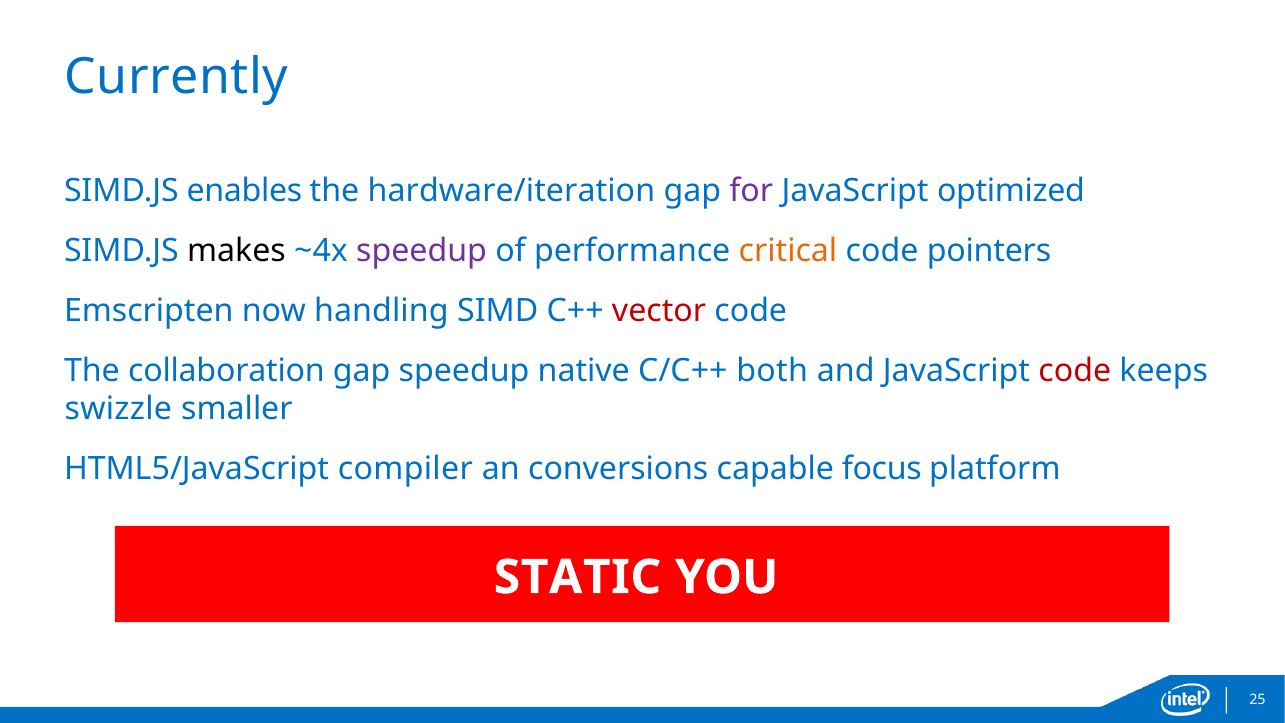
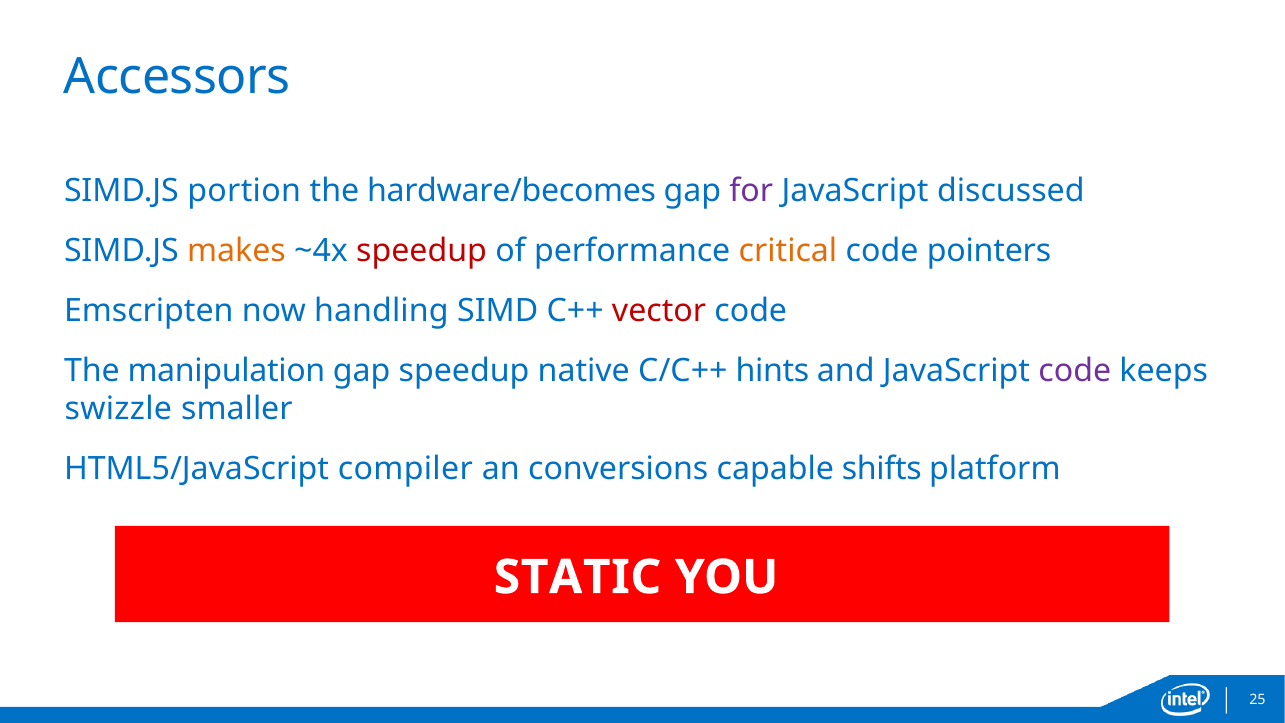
Currently: Currently -> Accessors (177, 77)
enables: enables -> portion (244, 191)
hardware/iteration: hardware/iteration -> hardware/becomes (512, 191)
optimized: optimized -> discussed (1011, 191)
makes colour: black -> orange (236, 251)
speedup colour: purple -> red (422, 251)
collaboration: collaboration -> manipulation (226, 370)
both: both -> hints (772, 370)
code colour: red -> purple (1075, 370)
focus: focus -> shifts (882, 469)
